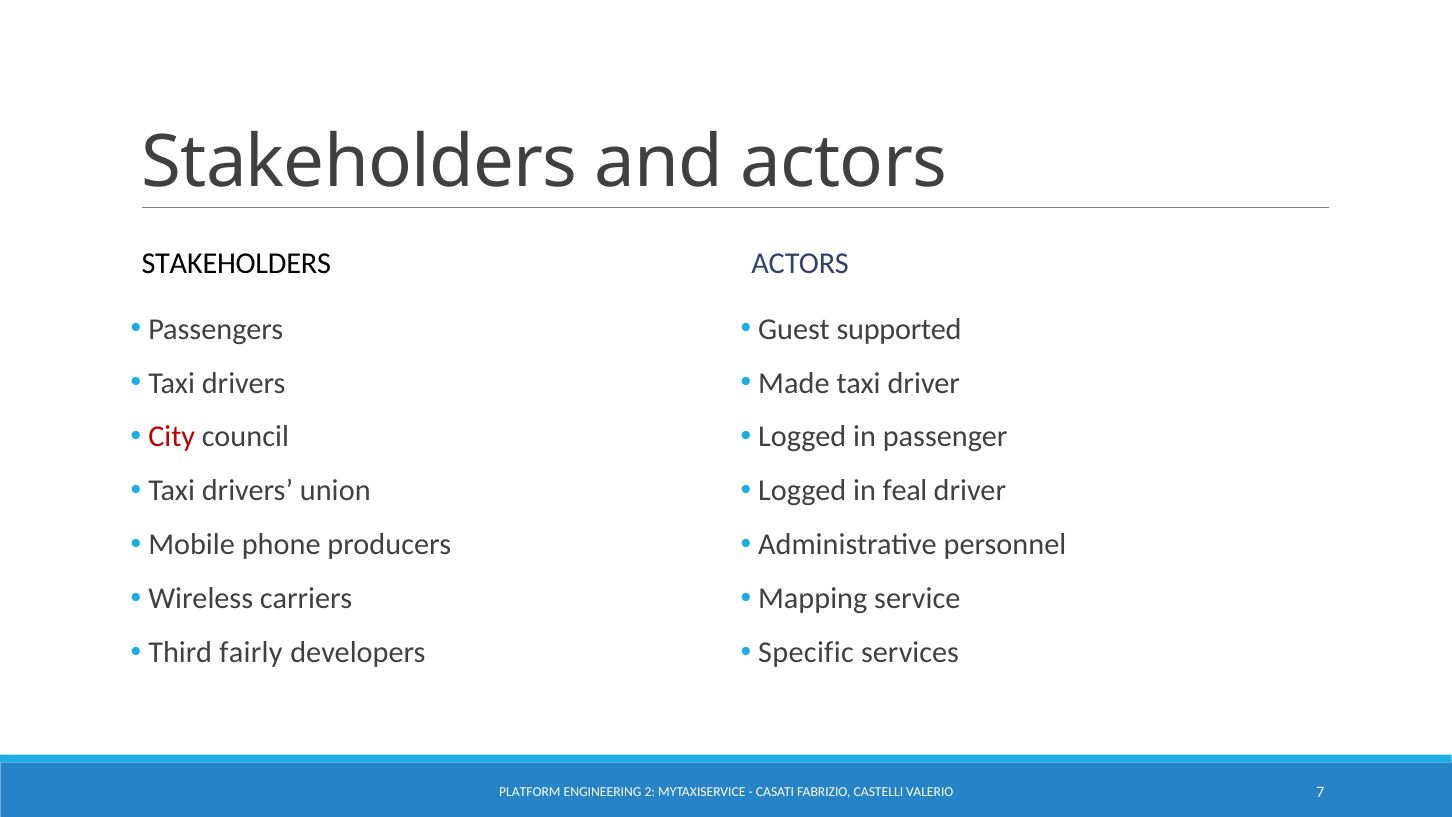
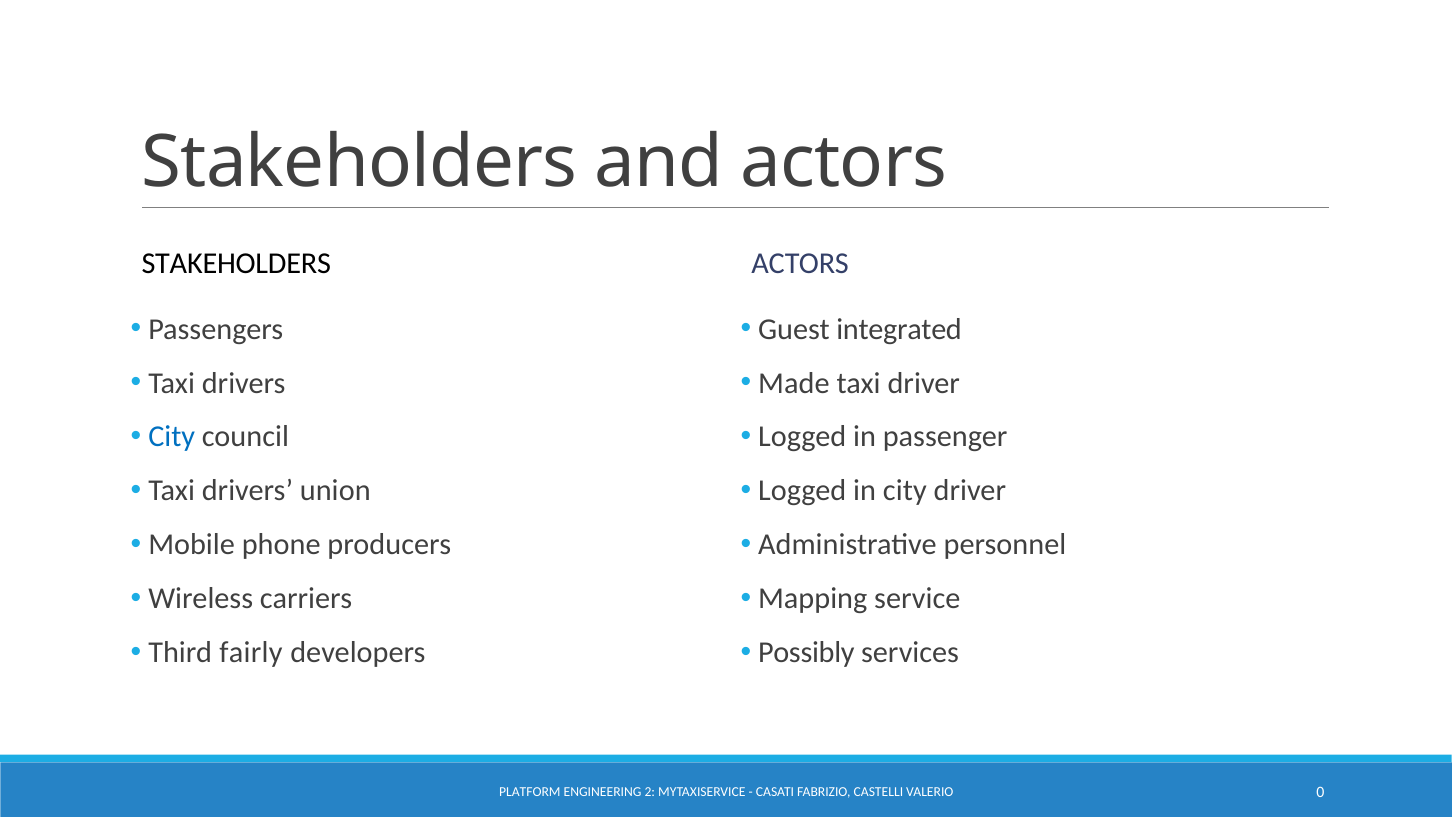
supported: supported -> integrated (899, 329)
City colour: red -> blue (172, 437)
in feal: feal -> city (905, 491)
Specific: Specific -> Possibly (806, 652)
7: 7 -> 0 (1320, 792)
